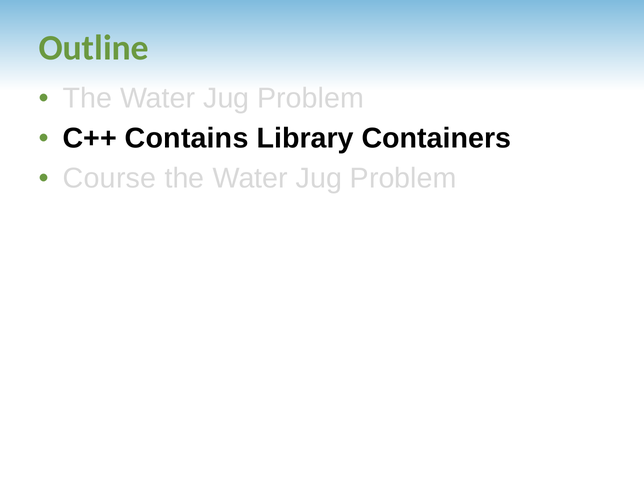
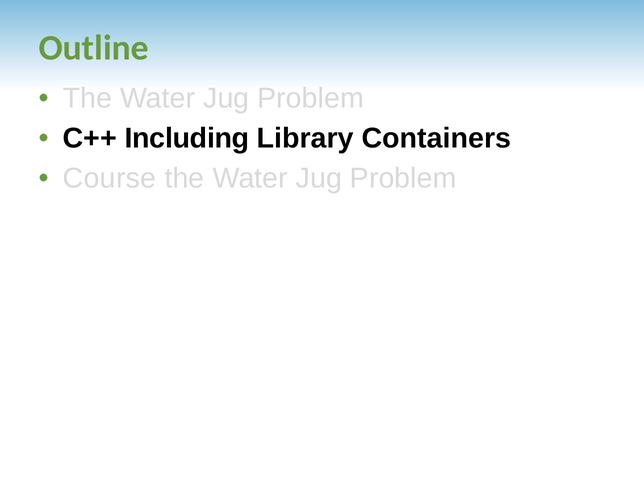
Contains: Contains -> Including (187, 138)
